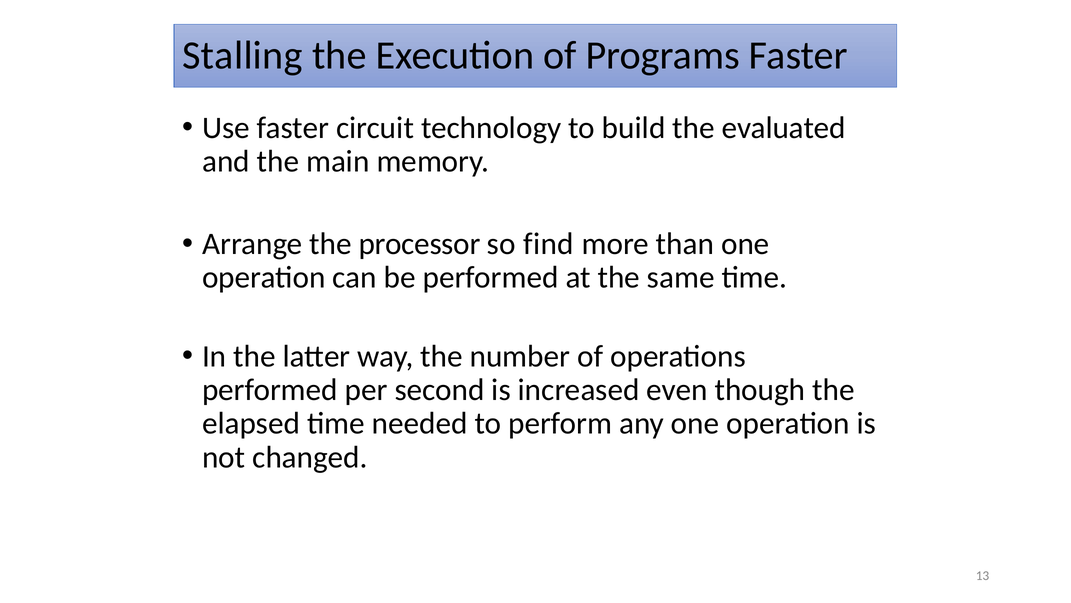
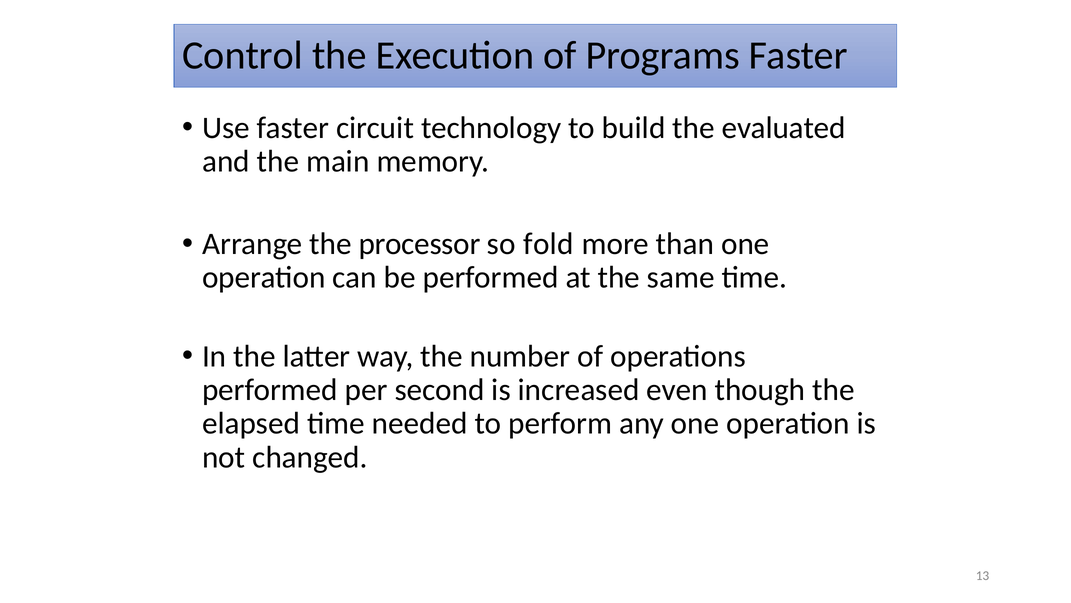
Stalling: Stalling -> Control (243, 55)
find: find -> fold (548, 244)
